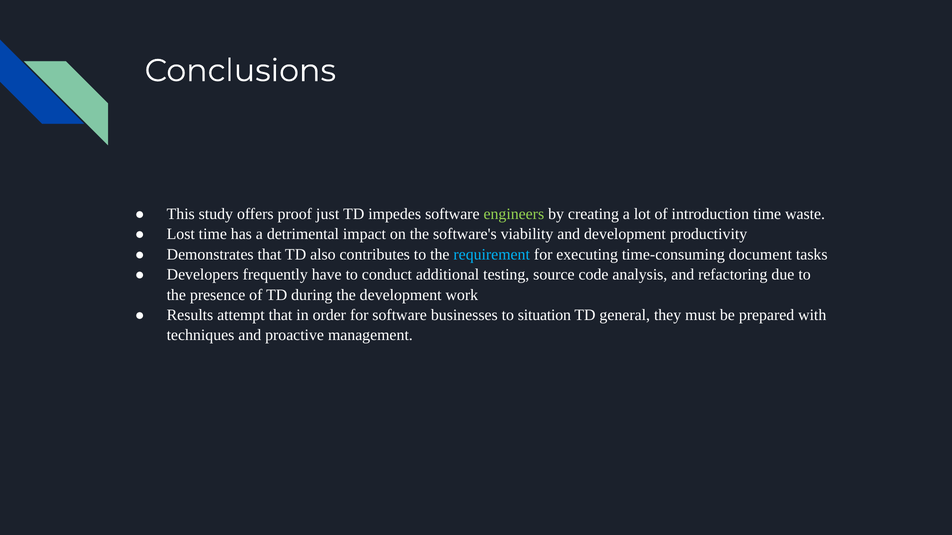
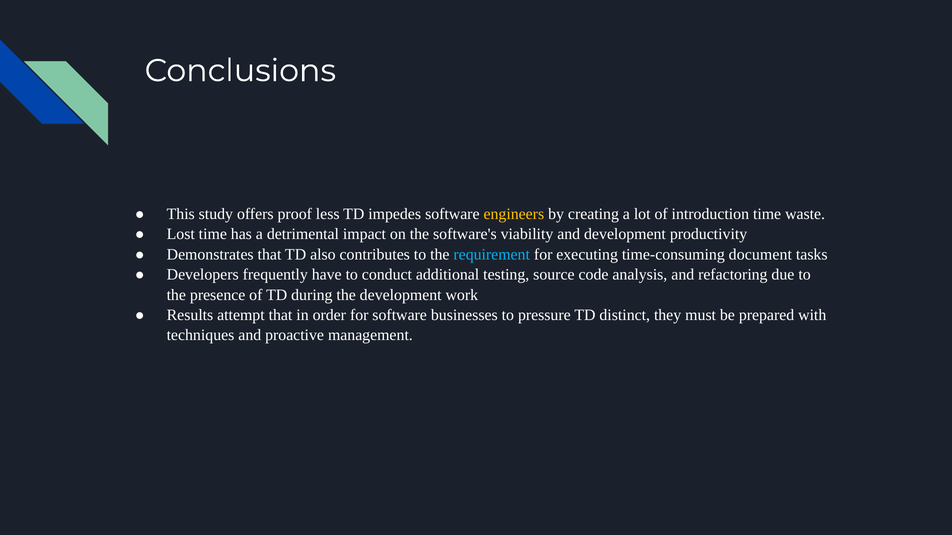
just: just -> less (328, 214)
engineers colour: light green -> yellow (514, 214)
situation: situation -> pressure (544, 315)
general: general -> distinct (625, 315)
